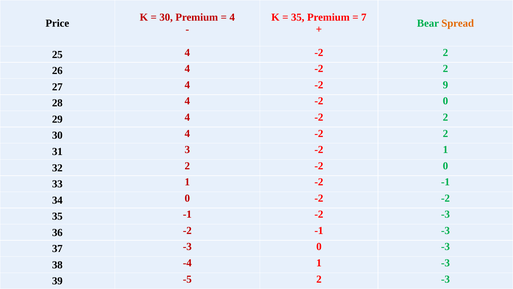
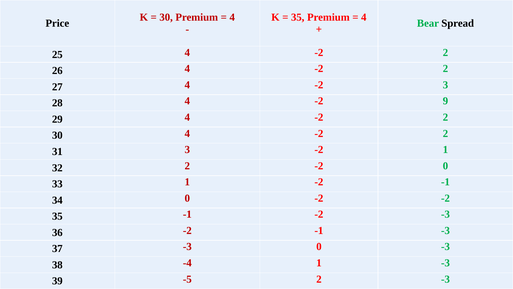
7: 7 -> 4 (364, 17)
Spread colour: orange -> black (458, 23)
-2 9: 9 -> 3 (445, 85)
4 -2 0: 0 -> 9 (445, 101)
